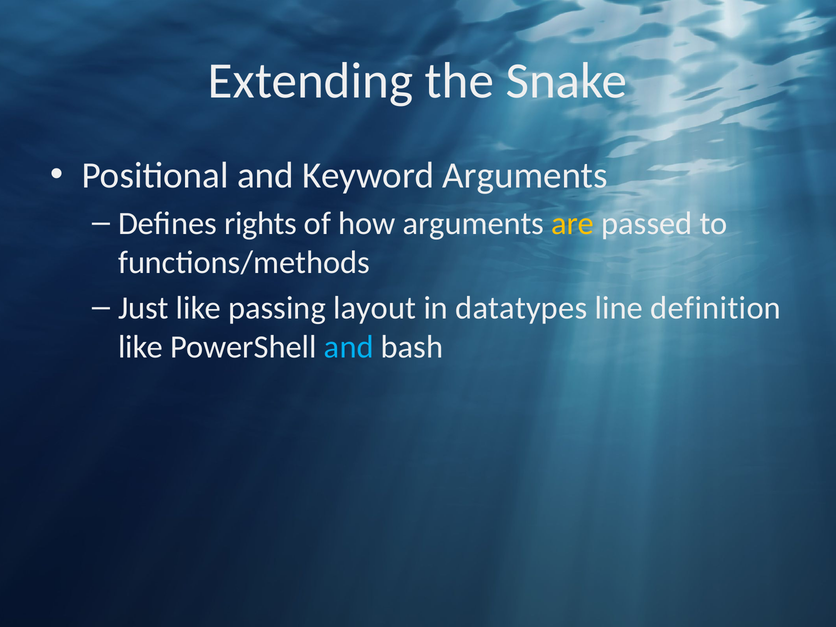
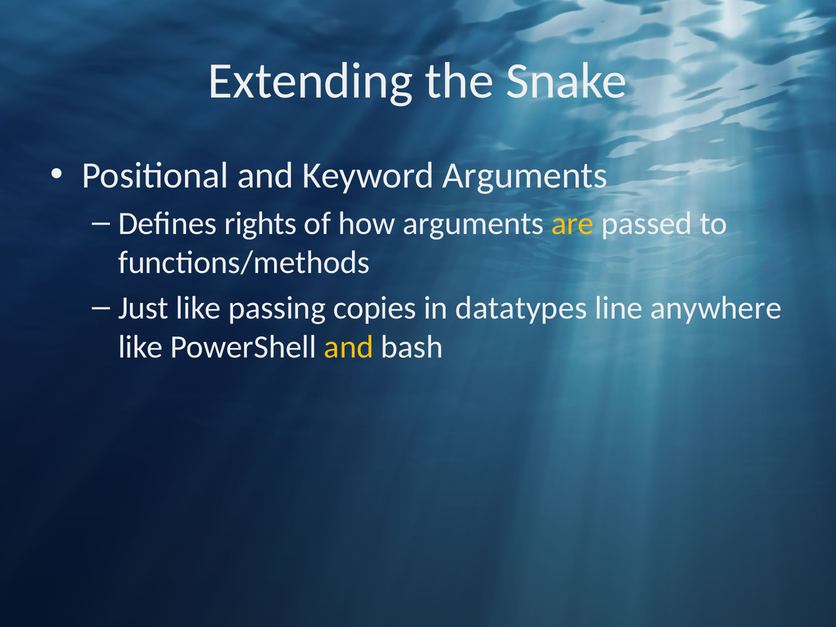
layout: layout -> copies (375, 308)
definition: definition -> anywhere (716, 308)
and colour: light blue -> yellow (349, 347)
